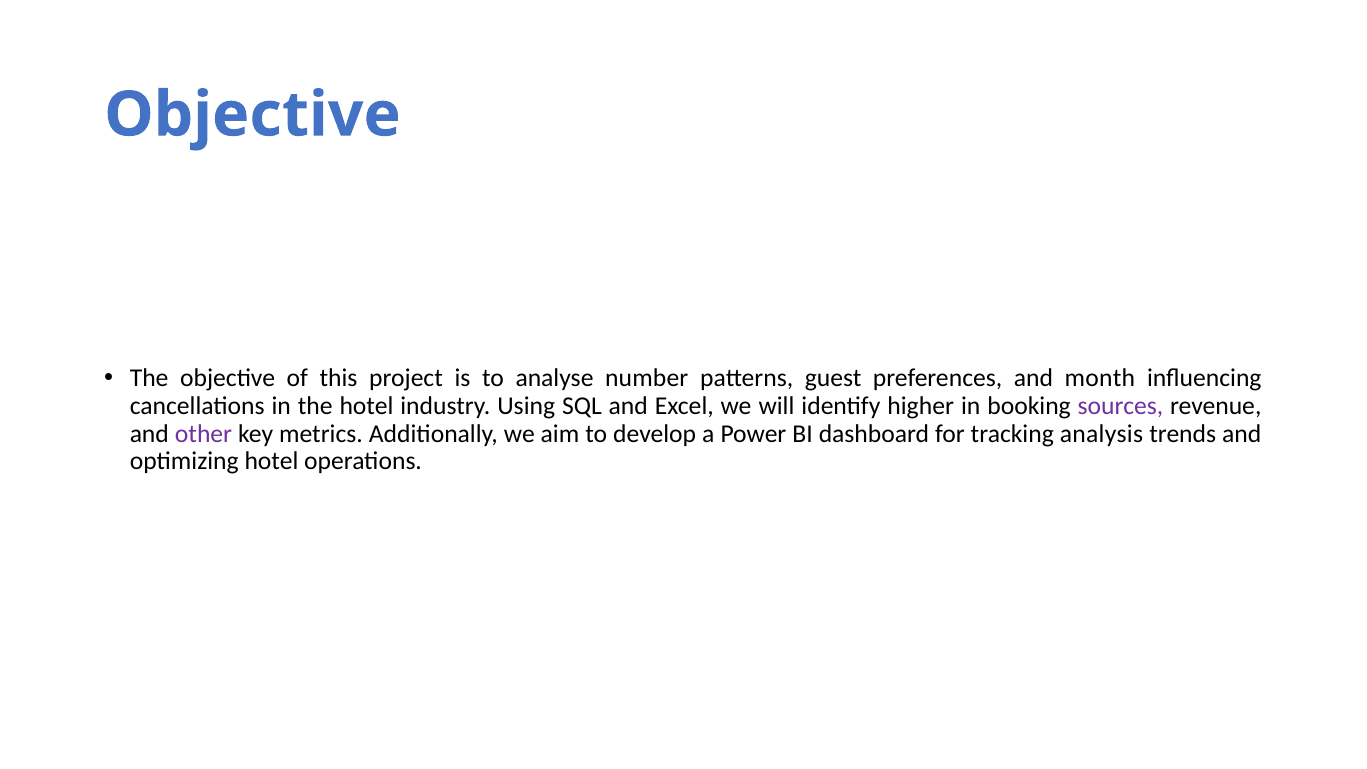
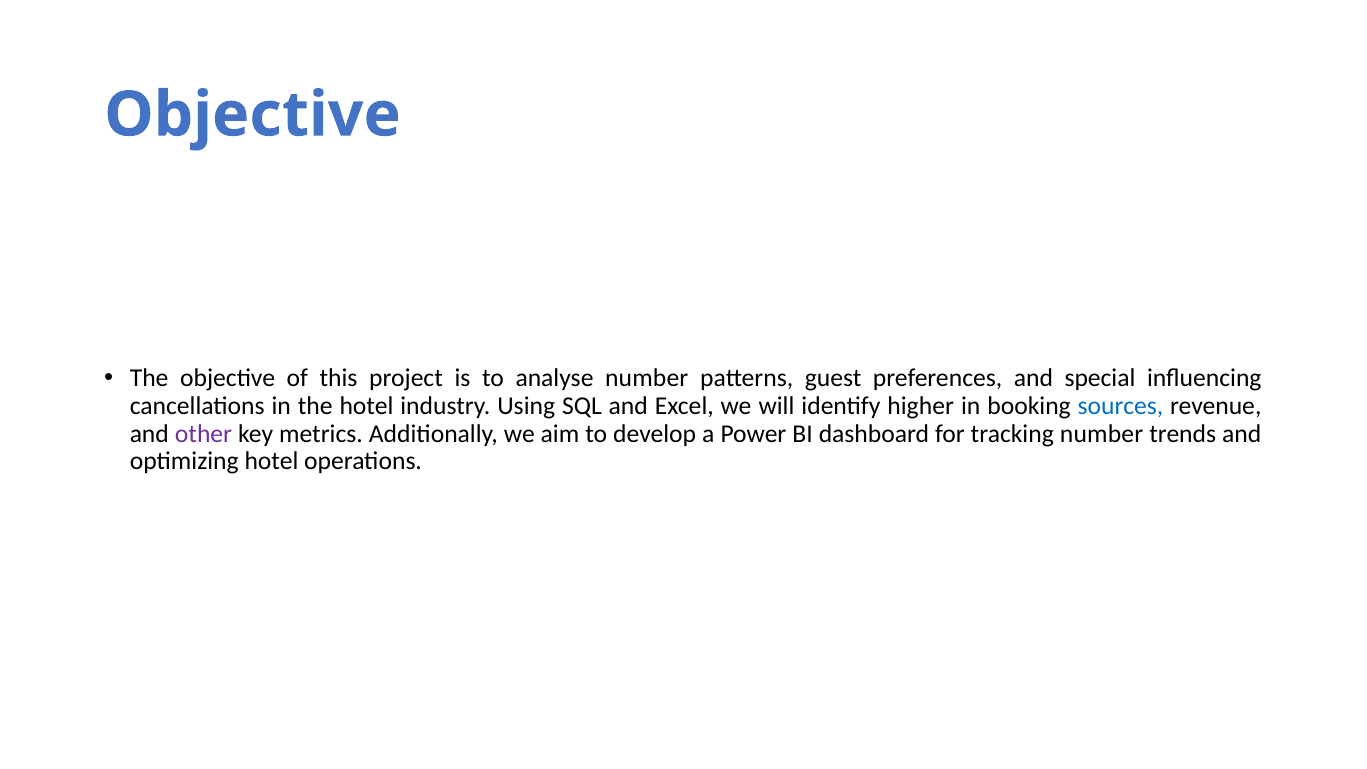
month: month -> special (1100, 378)
sources colour: purple -> blue (1120, 406)
tracking analysis: analysis -> number (1102, 434)
